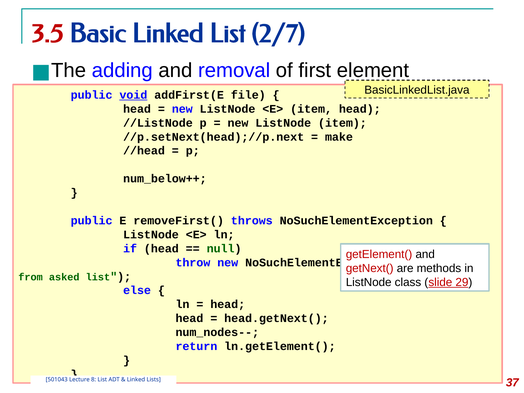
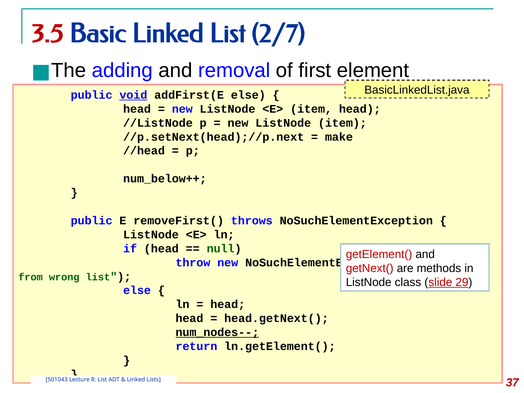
addFirst(E file: file -> else (248, 95)
asked: asked -> wrong (64, 277)
num_nodes-- underline: none -> present (217, 332)
